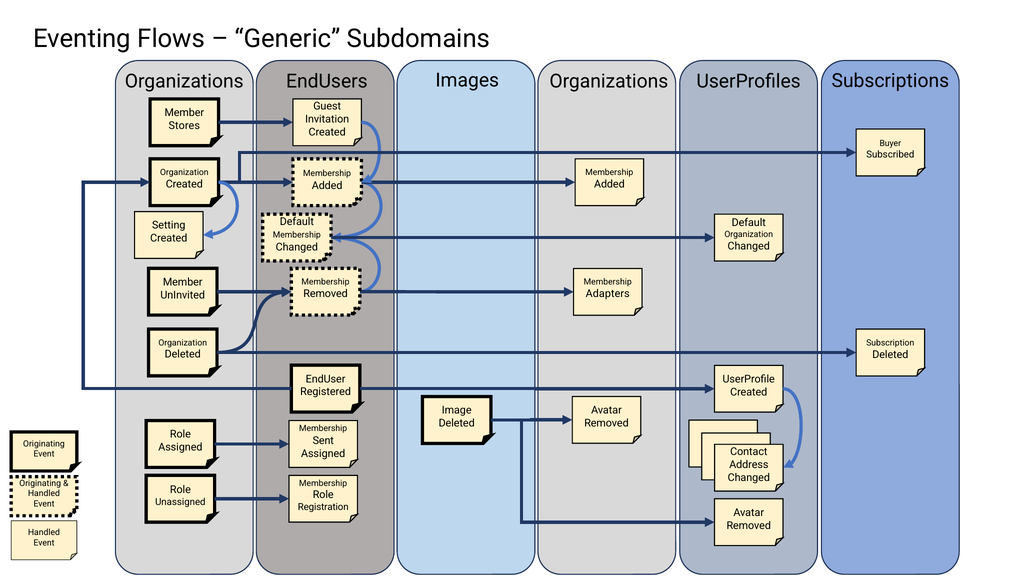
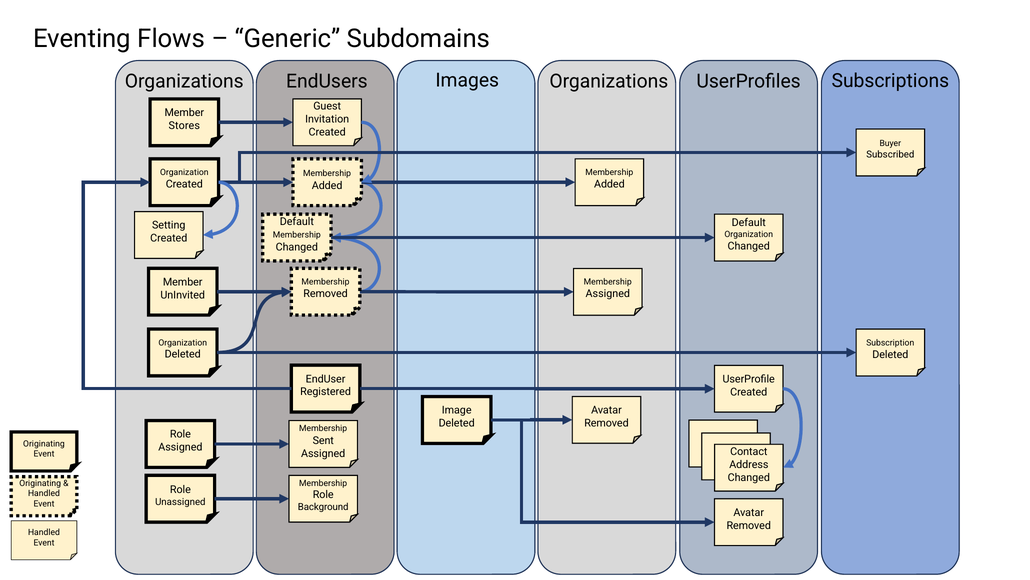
Adapters: Adapters -> Assigned (608, 294)
Registration: Registration -> Background (323, 507)
